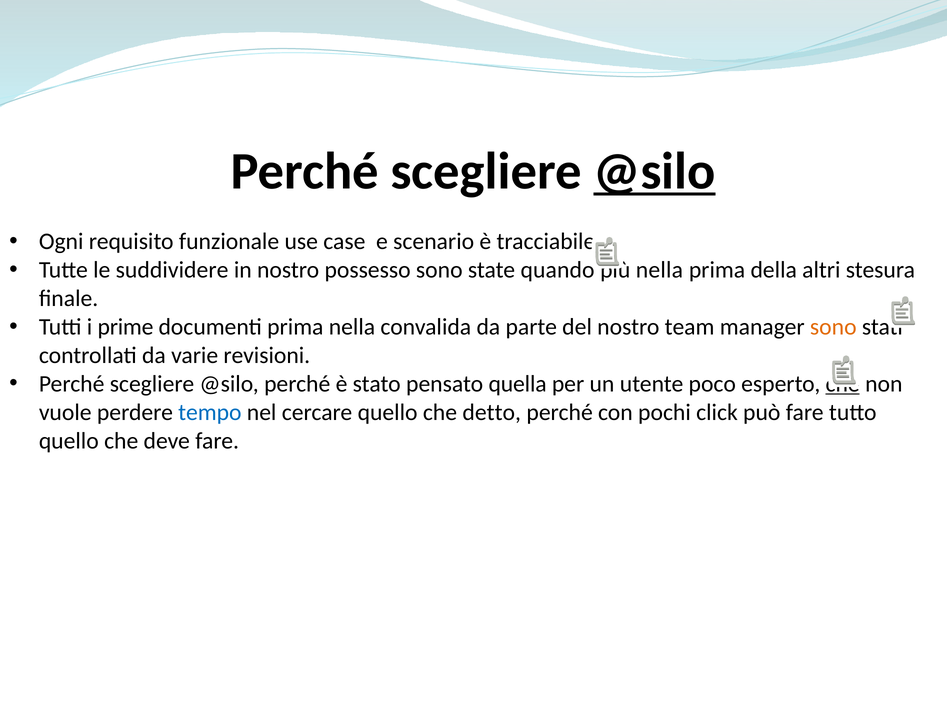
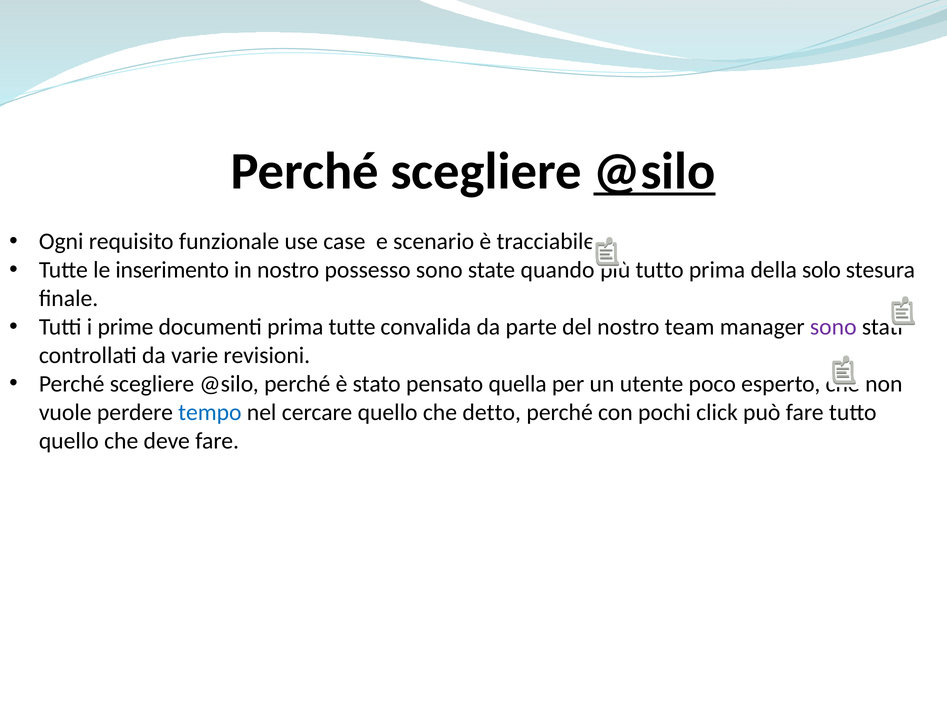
suddividere: suddividere -> inserimento (172, 270)
più nella: nella -> tutto (660, 270)
altri: altri -> solo (821, 270)
prima nella: nella -> tutte (352, 327)
sono colour: orange -> purple (833, 327)
che underline: present -> none (843, 383)
